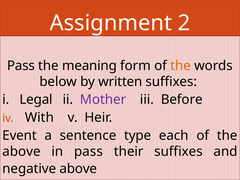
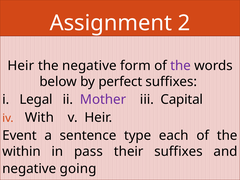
Pass: Pass -> Heir (21, 66)
the meaning: meaning -> negative (89, 66)
the colour: orange -> purple (181, 66)
written: written -> perfect (120, 82)
Before: Before -> Capital (182, 100)
above: above -> within (22, 151)
negative above: above -> going (78, 169)
